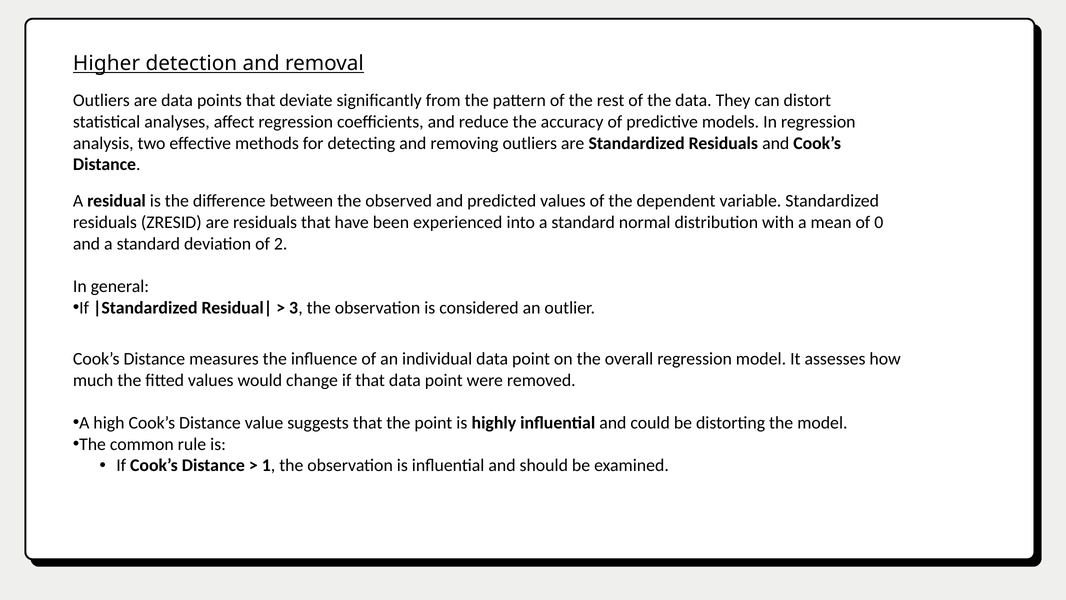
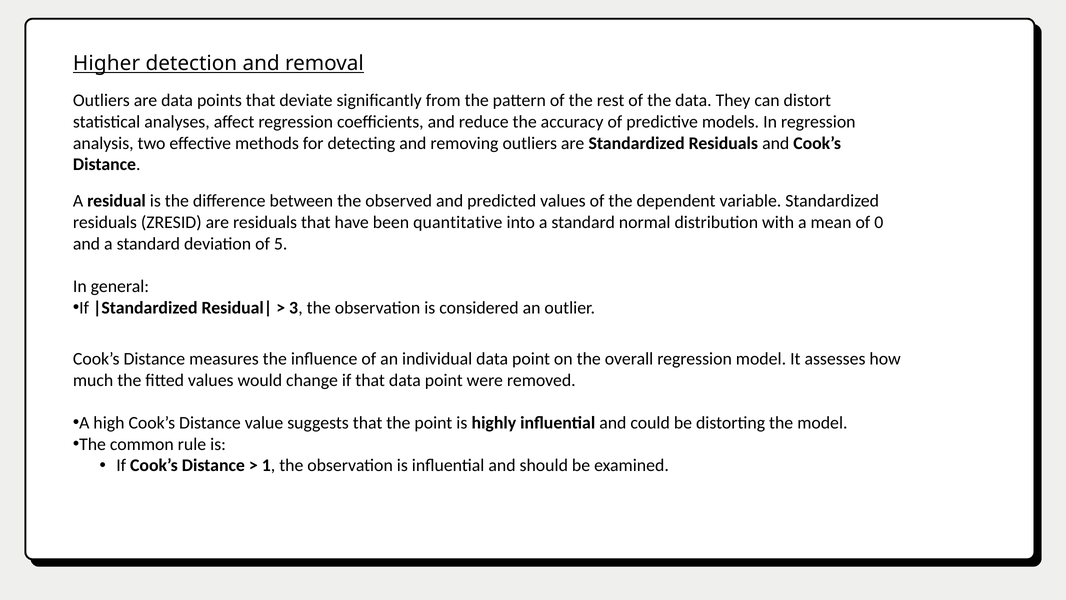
experienced: experienced -> quantitative (458, 222)
2: 2 -> 5 (281, 244)
